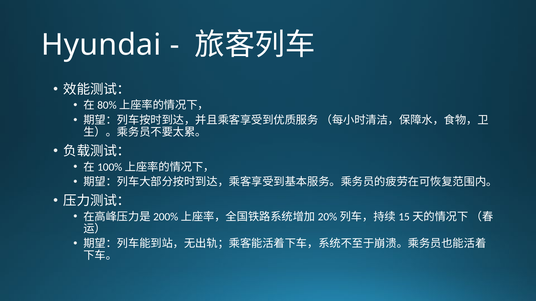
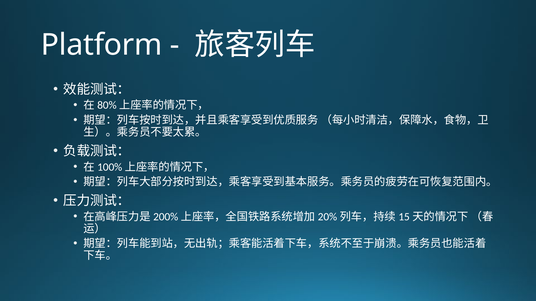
Hyundai: Hyundai -> Platform (102, 45)
